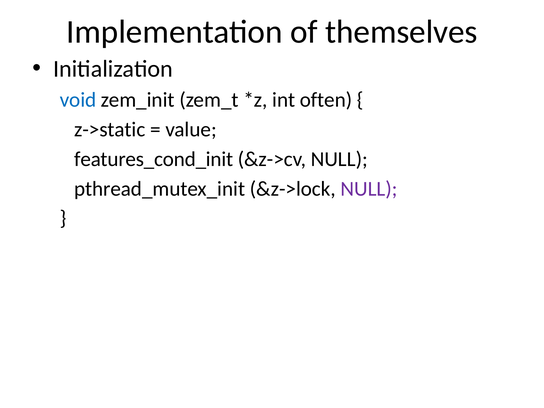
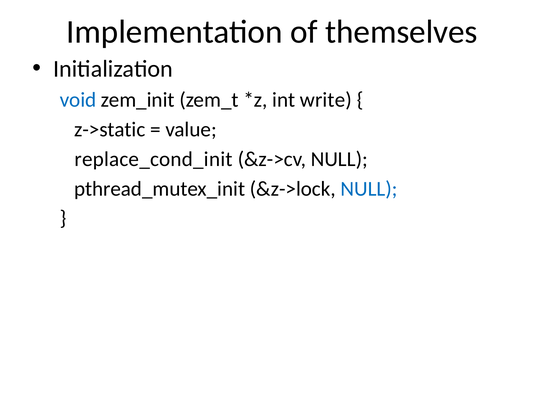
often: often -> write (326, 100)
features_cond_init: features_cond_init -> replace_cond_init (153, 159)
NULL colour: purple -> blue (369, 189)
